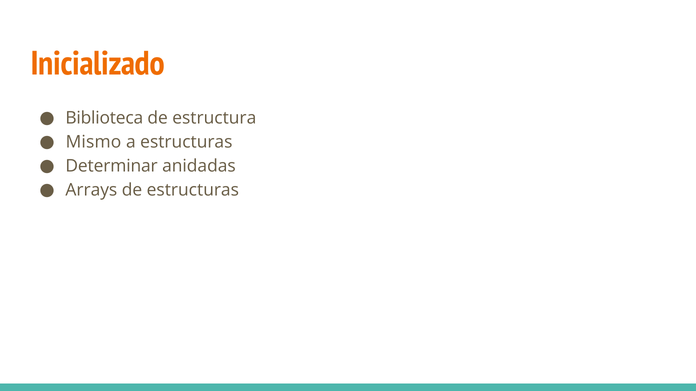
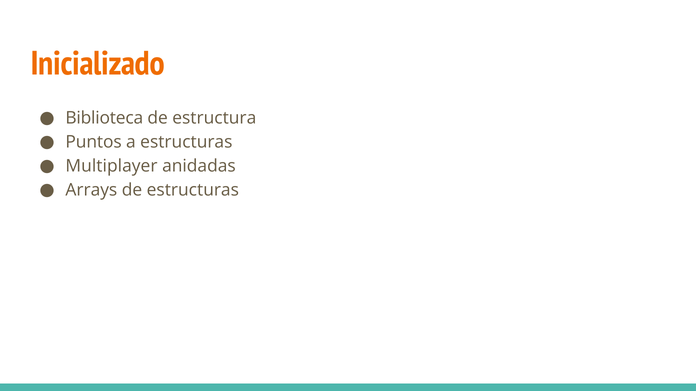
Mismo: Mismo -> Puntos (94, 142)
Determinar: Determinar -> Multiplayer (112, 166)
